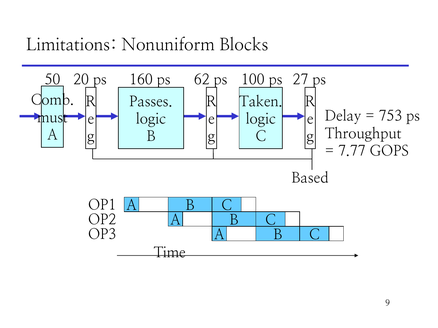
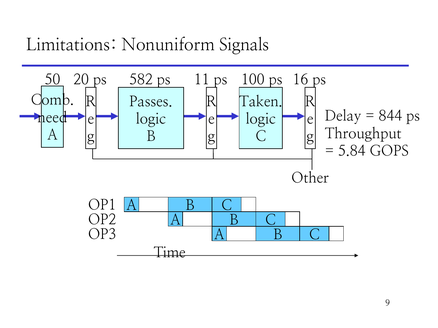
Blocks: Blocks -> Signals (244, 45)
160: 160 -> 582 (141, 80)
62: 62 -> 11 (202, 80)
27: 27 -> 16 (300, 80)
753: 753 -> 844 (390, 116)
must: must -> need (52, 118)
7.77: 7.77 -> 5.84 (352, 151)
Based: Based -> Other (310, 178)
